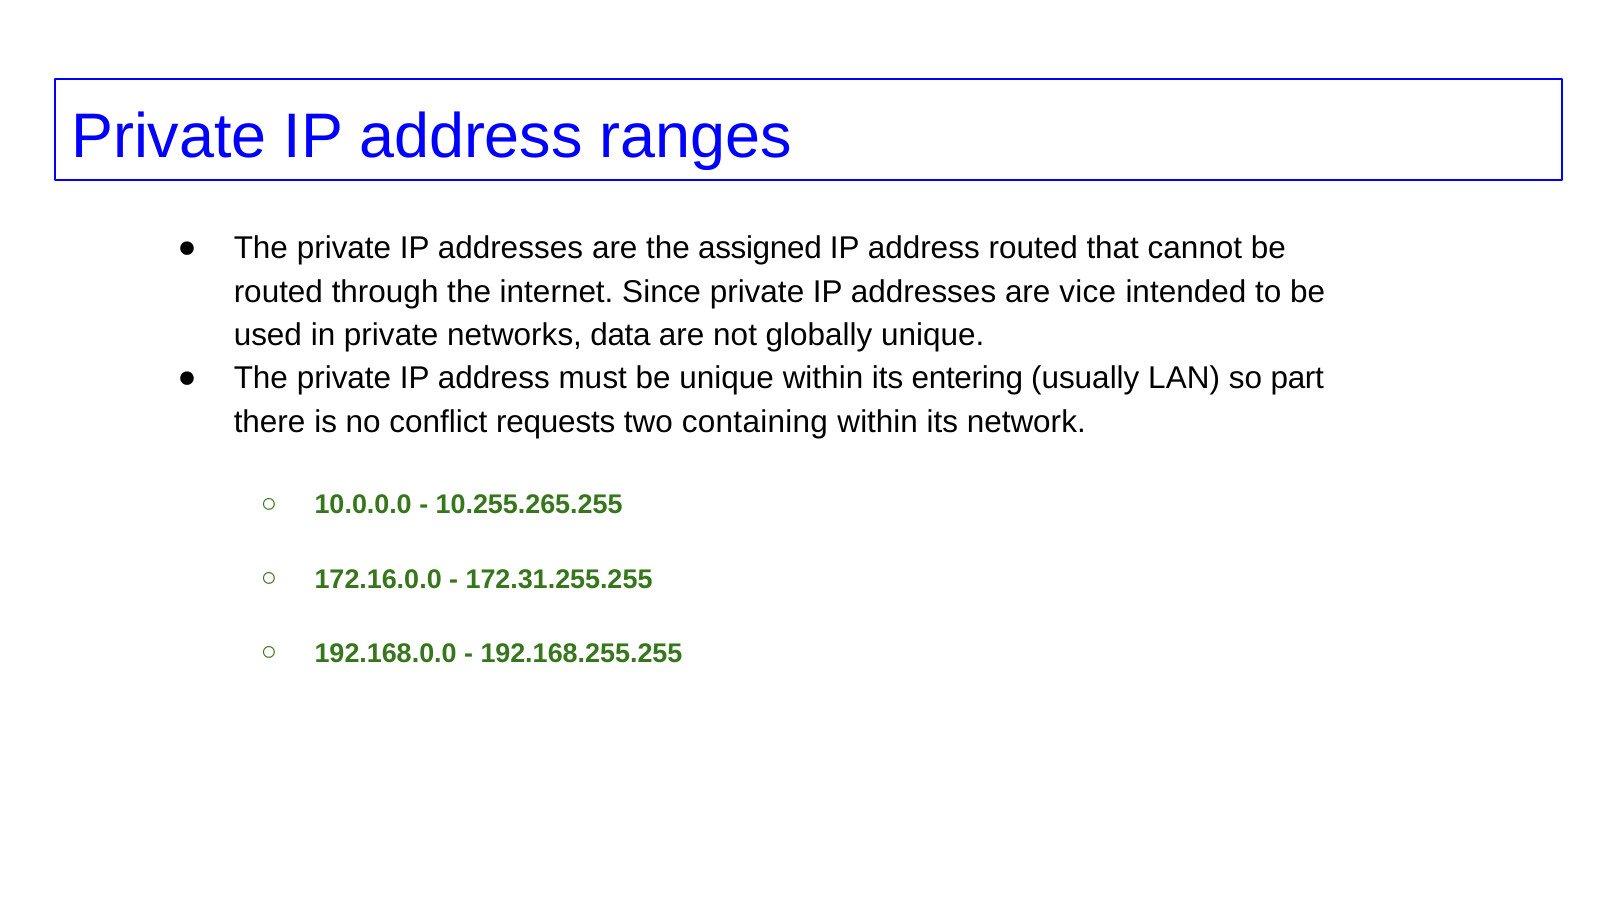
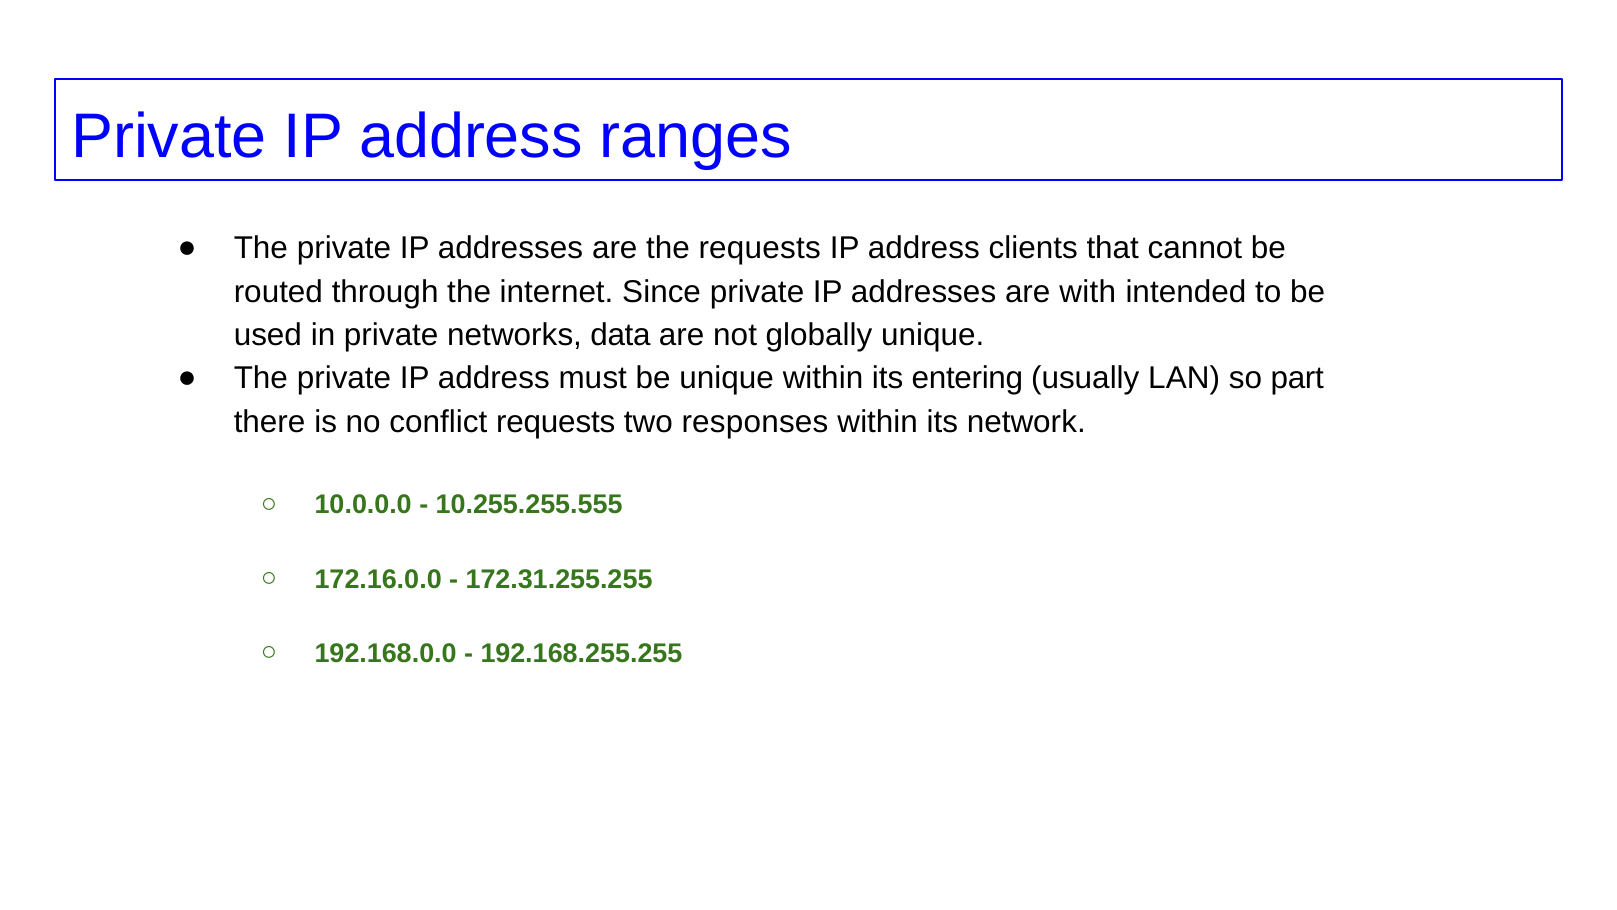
the assigned: assigned -> requests (760, 248)
address routed: routed -> clients (1033, 248)
vice: vice -> with (1088, 292)
containing: containing -> responses (755, 422)
10.255.265.255: 10.255.265.255 -> 10.255.255.555 (529, 505)
